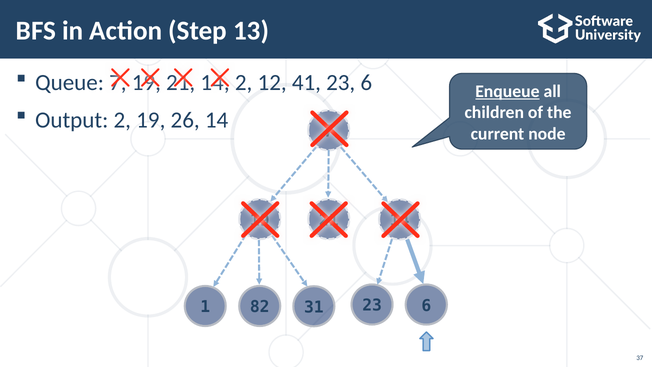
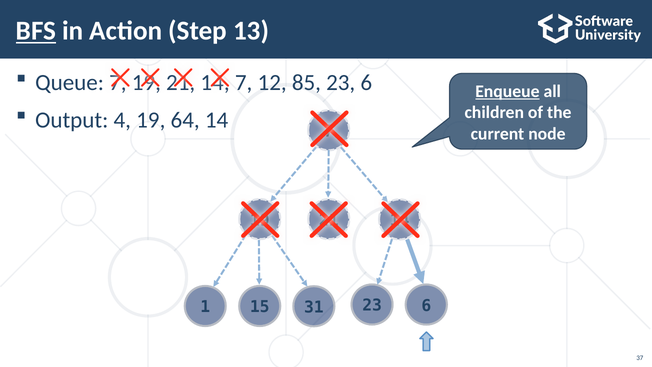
BFS underline: none -> present (36, 31)
2: 2 -> 7 (244, 83)
41: 41 -> 85 (306, 83)
Output 2: 2 -> 4 (122, 120)
26: 26 -> 64 (185, 120)
82: 82 -> 15 (260, 307)
